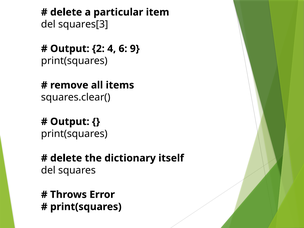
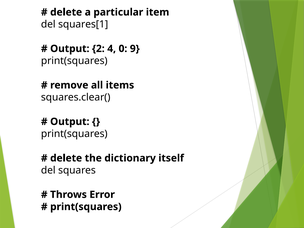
squares[3: squares[3 -> squares[1 (83, 24)
6: 6 -> 0 (123, 49)
